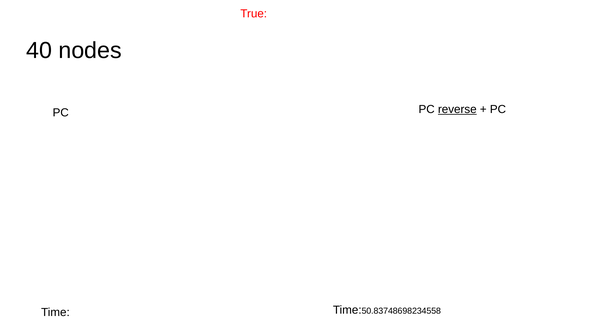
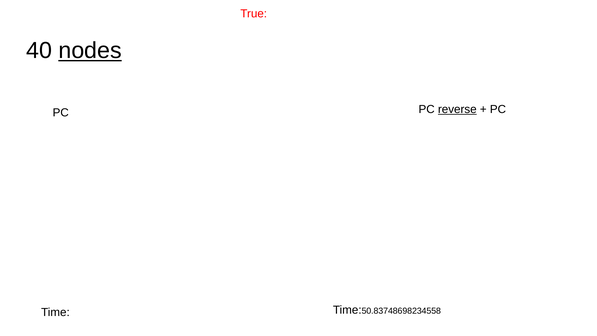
nodes underline: none -> present (90, 51)
